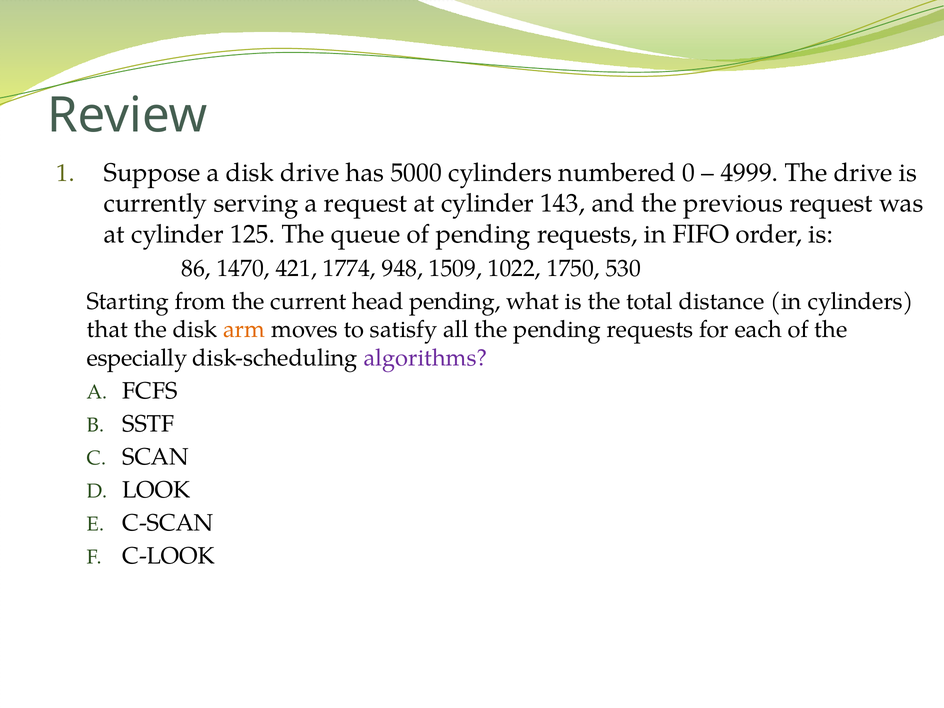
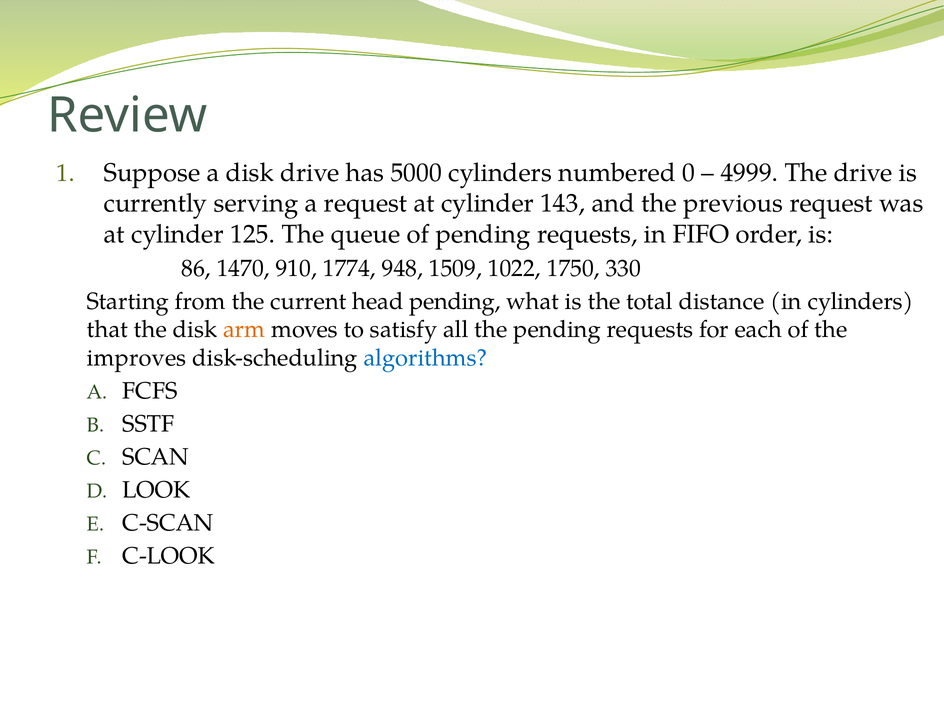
421: 421 -> 910 (296, 268)
530: 530 -> 330 (623, 268)
especially: especially -> improves (137, 358)
algorithms colour: purple -> blue (425, 358)
